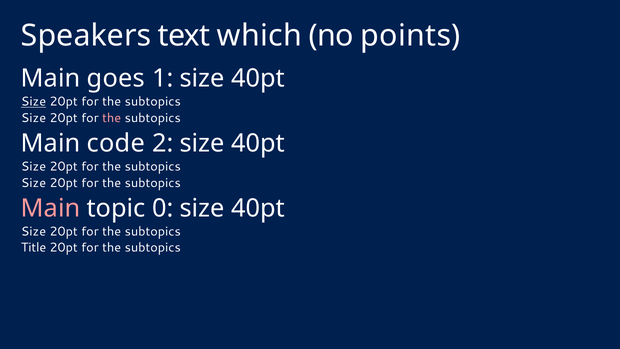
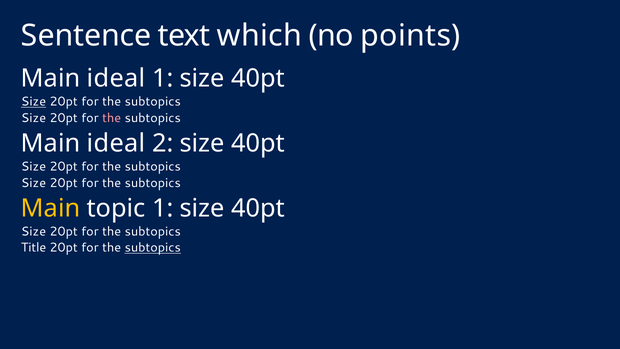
Speakers: Speakers -> Sentence (86, 36)
goes: goes -> ideal (116, 79)
code: code -> ideal (116, 143)
Main colour: pink -> yellow (51, 208)
topic 0: 0 -> 1 (163, 208)
subtopics underline: none -> present (153, 248)
